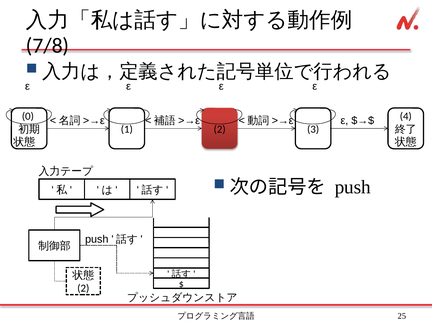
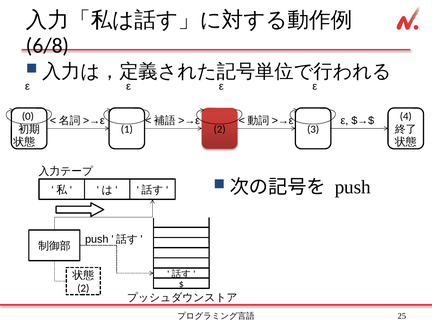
7/8: 7/8 -> 6/8 (48, 46)
